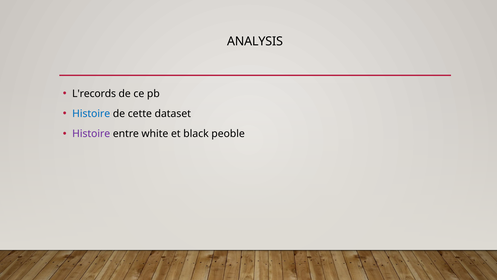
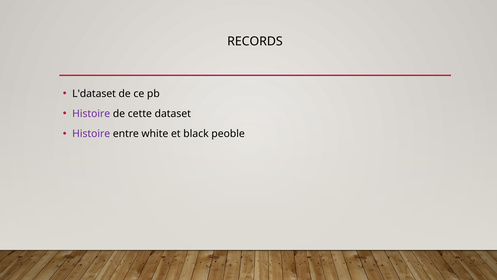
ANALYSIS: ANALYSIS -> RECORDS (255, 41)
L'records: L'records -> L'dataset (94, 93)
Histoire colour: blue -> purple (91, 114)
